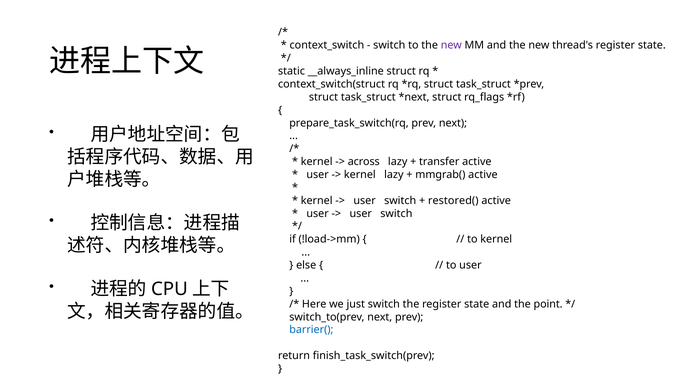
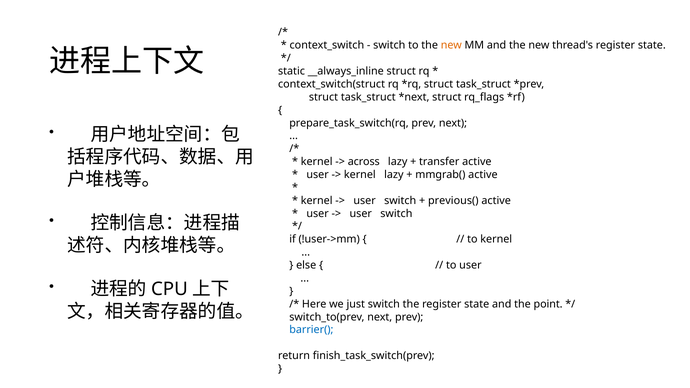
new colour: purple -> orange (451, 45)
restored(: restored( -> previous( (453, 201)
!load->mm: !load->mm -> !user->mm (329, 239)
